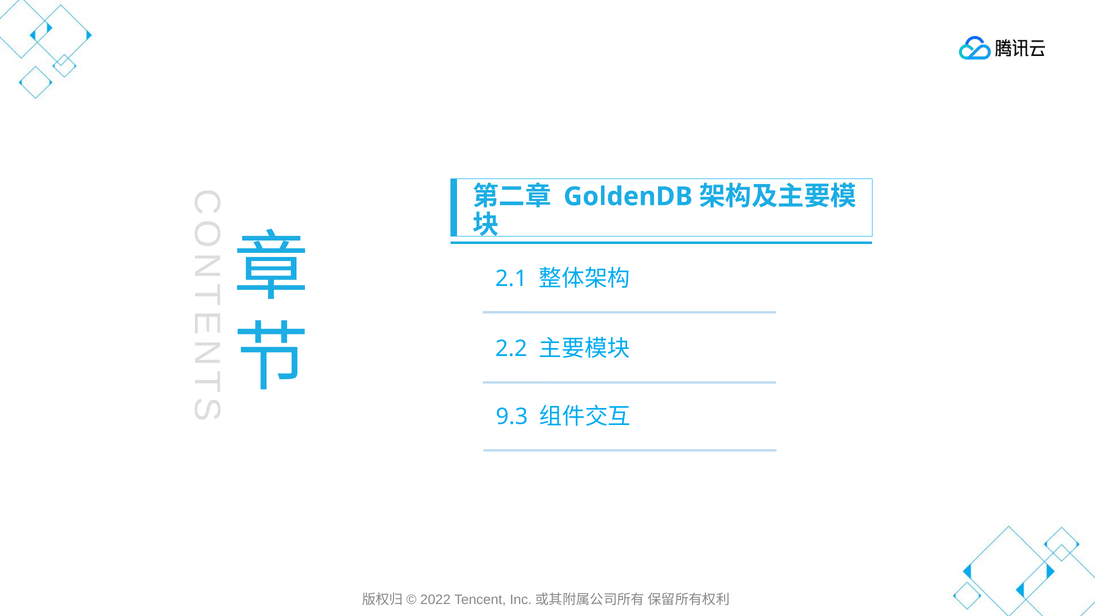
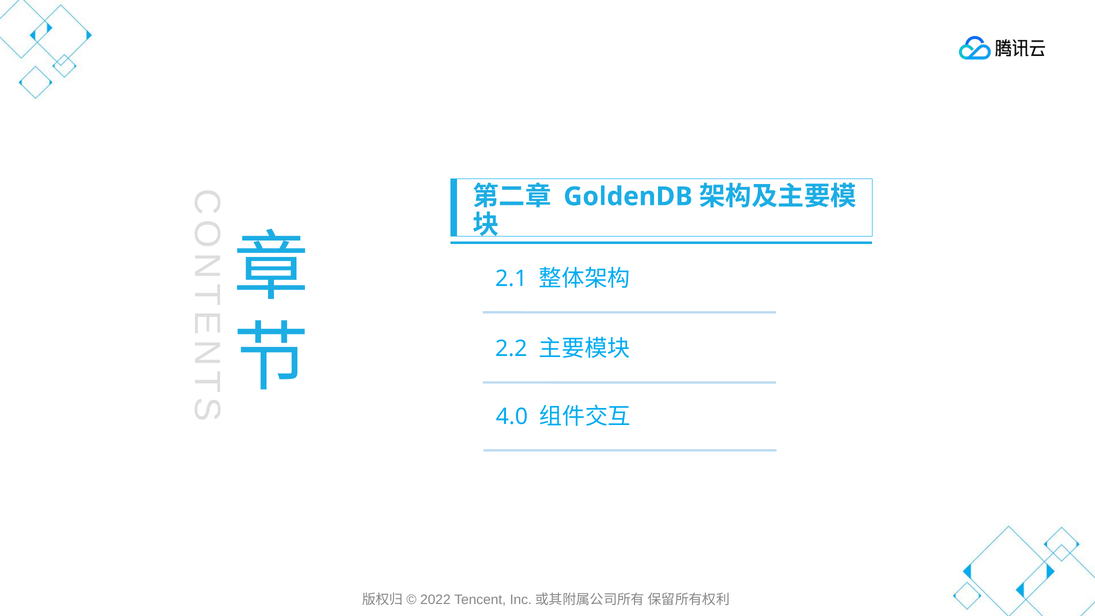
9.3: 9.3 -> 4.0 (512, 417)
